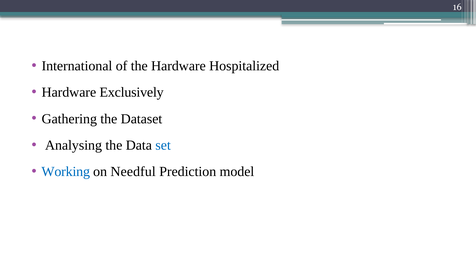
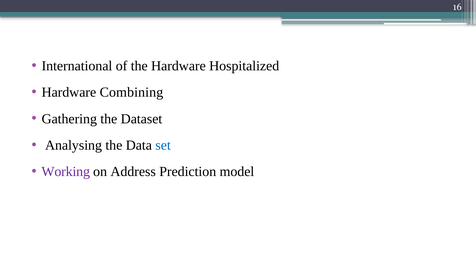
Exclusively: Exclusively -> Combining (131, 93)
Working colour: blue -> purple (66, 172)
Needful: Needful -> Address (133, 172)
